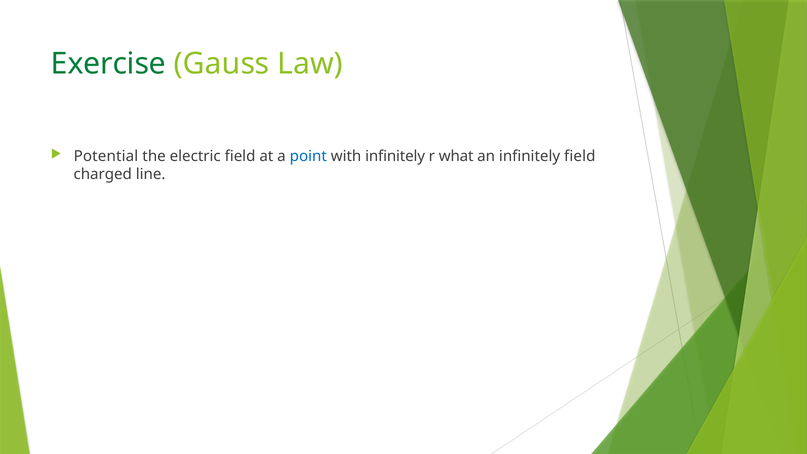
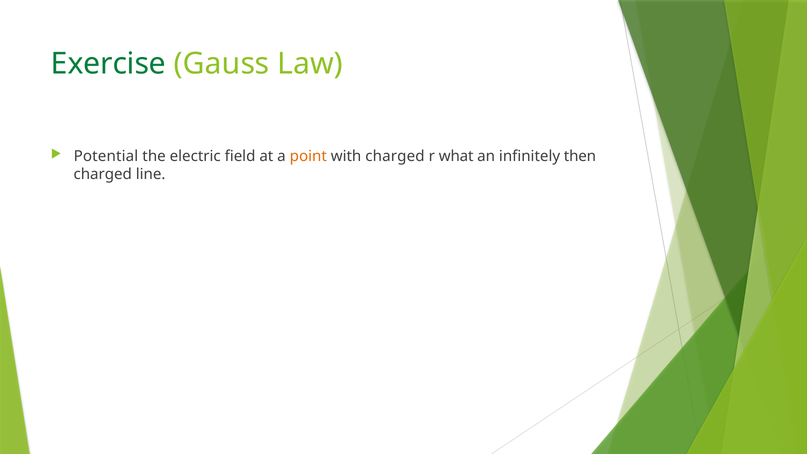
point colour: blue -> orange (308, 156)
with infinitely: infinitely -> charged (395, 156)
infinitely field: field -> then (580, 156)
